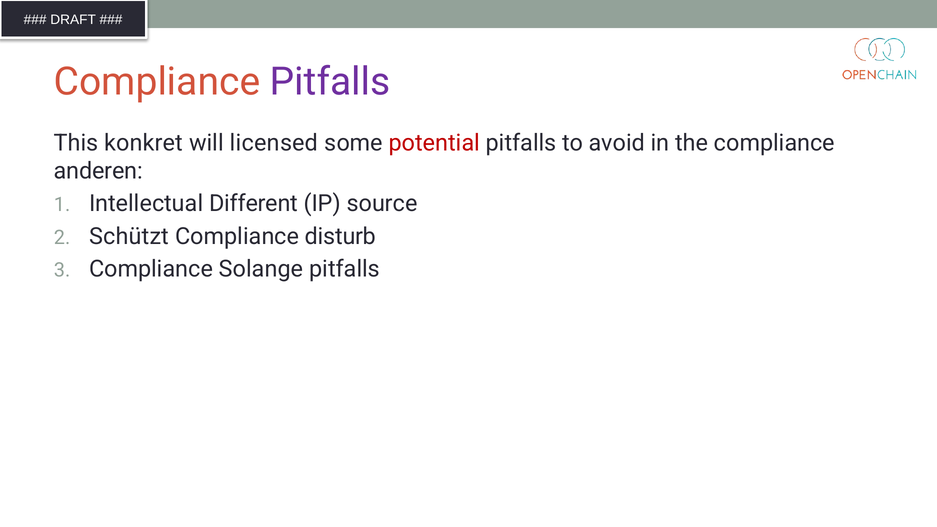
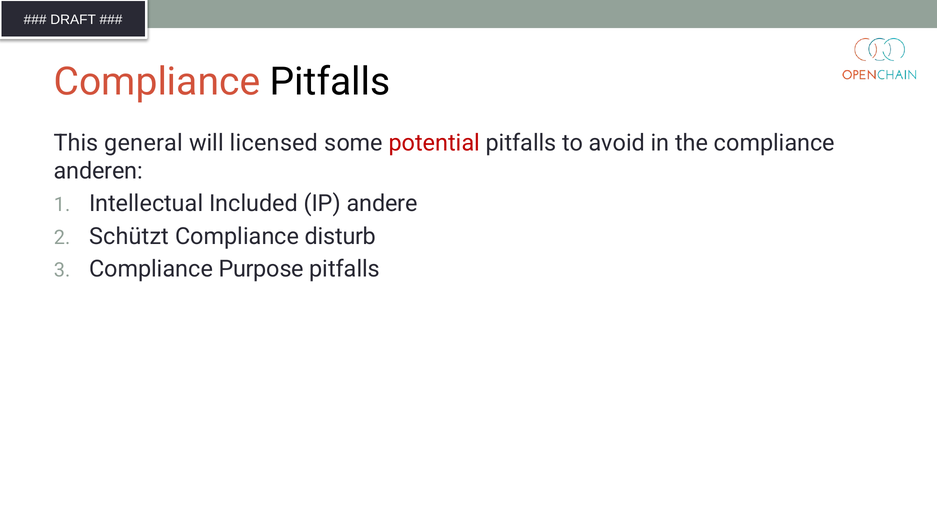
Pitfalls colour: purple -> black (330, 82)
konkret: konkret -> general (144, 143)
Different: Different -> Included (253, 204)
source: source -> andere (382, 204)
Solange: Solange -> Purpose (261, 269)
